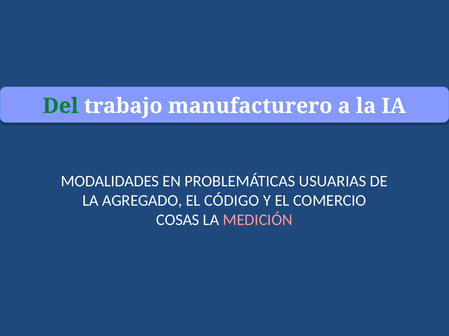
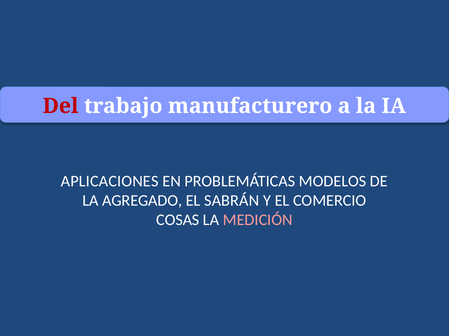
Del colour: green -> red (61, 106)
MODALIDADES: MODALIDADES -> APLICACIONES (110, 181)
USUARIAS: USUARIAS -> MODELOS (333, 181)
CÓDIGO: CÓDIGO -> SABRÁN (232, 201)
